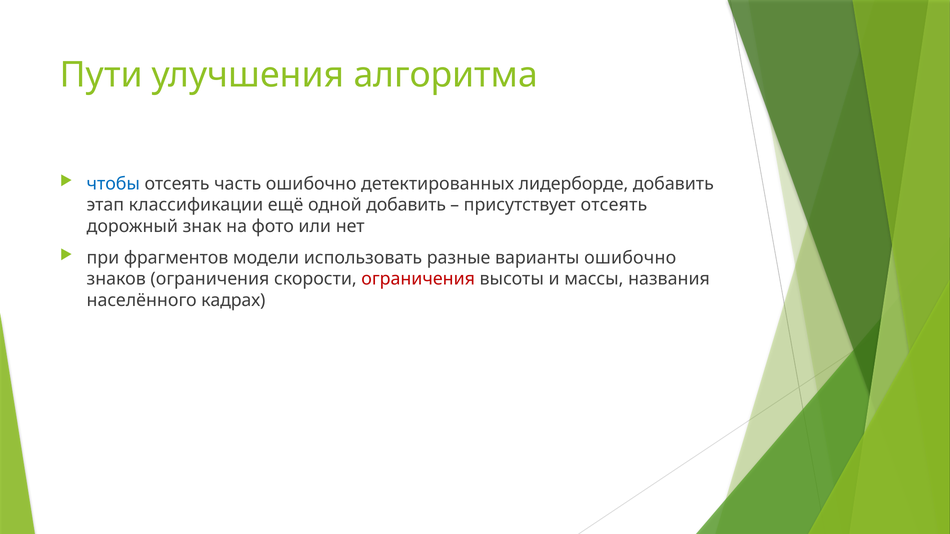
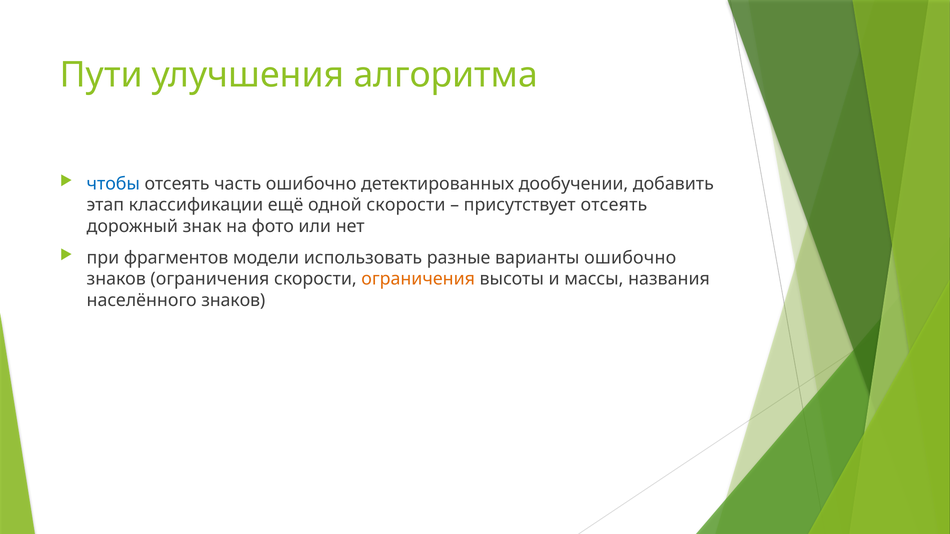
лидерборде: лидерборде -> дообучении (573, 184)
одной добавить: добавить -> скорости (406, 205)
ограничения colour: red -> orange (418, 279)
населённого кадрах: кадрах -> знаков (233, 301)
